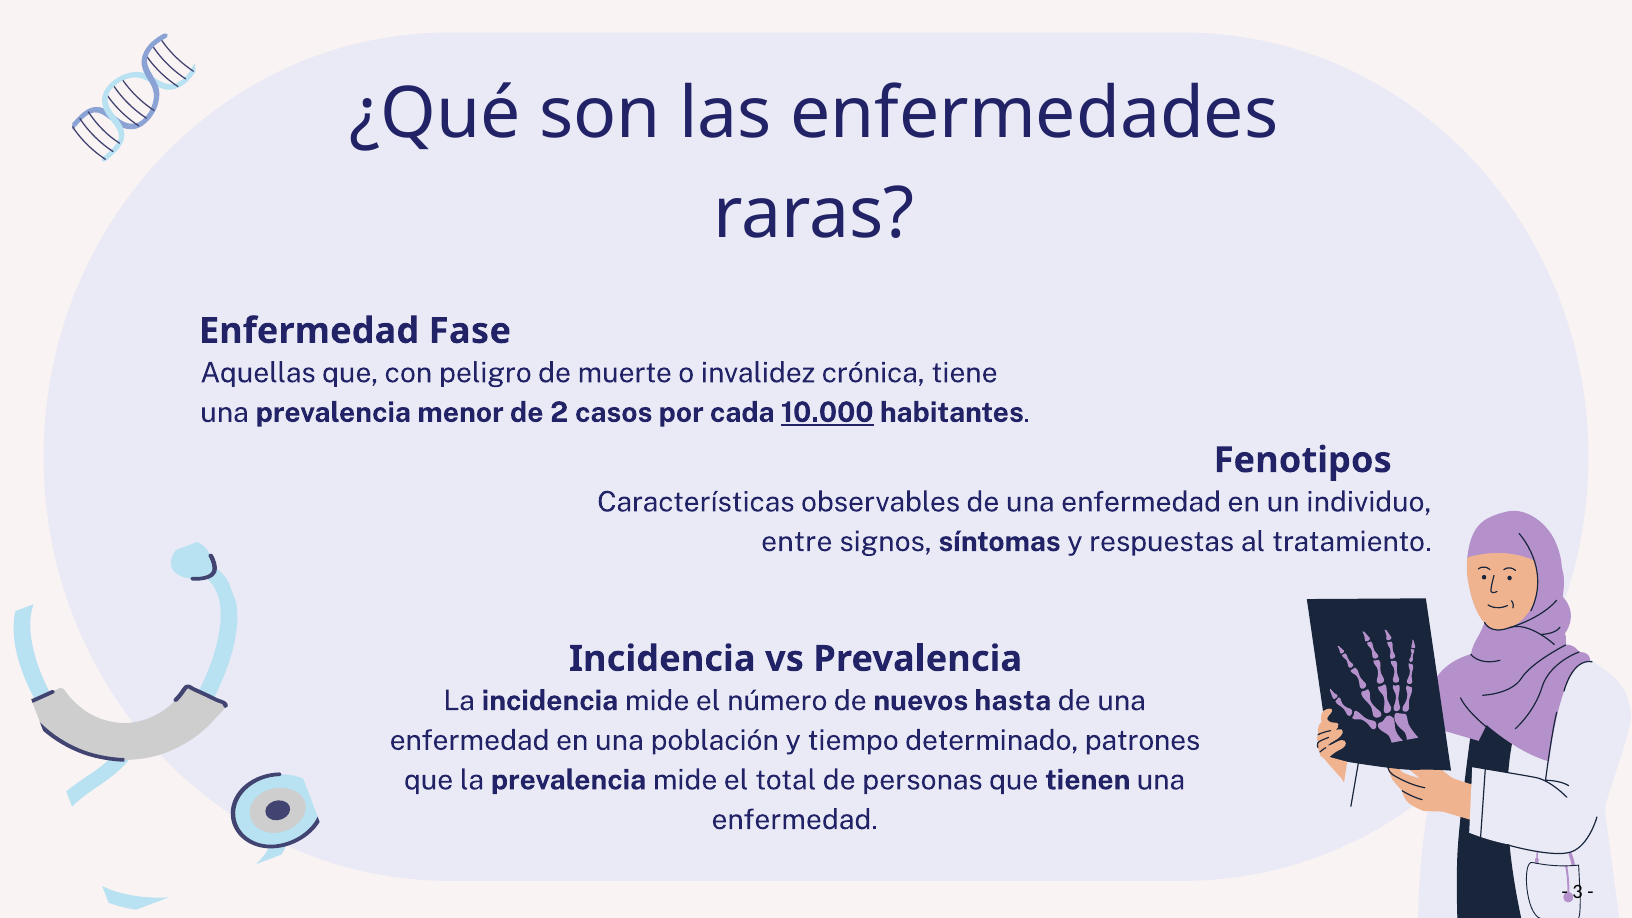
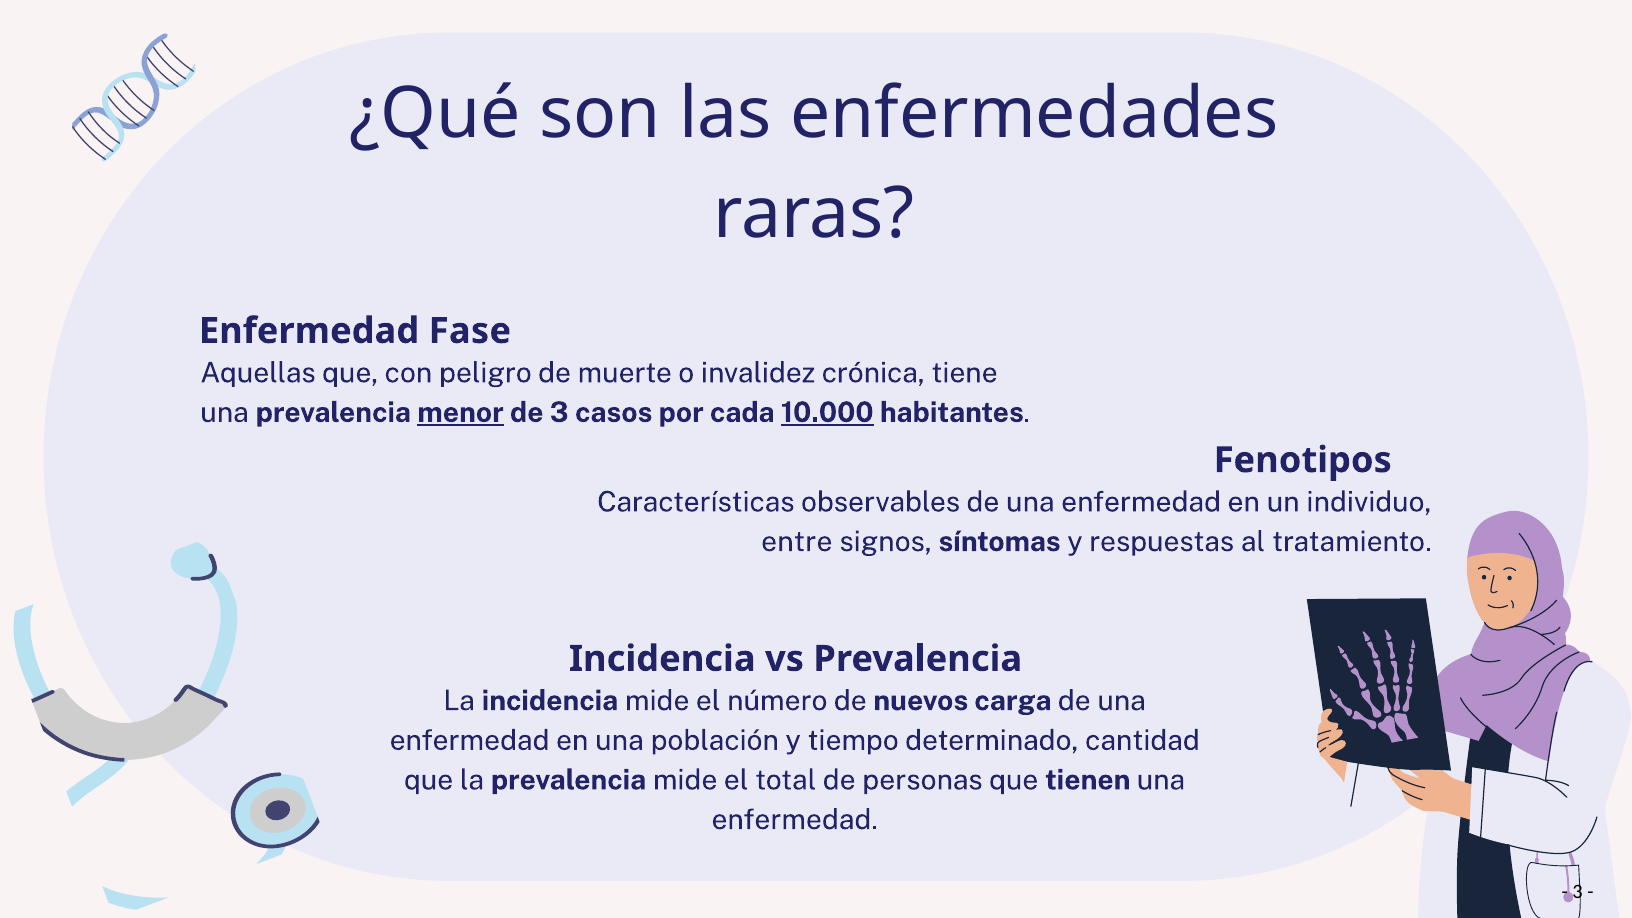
menor underline: none -> present (461, 413)
de 2: 2 -> 3 (559, 413)
hasta: hasta -> carga (1013, 701)
patrones: patrones -> cantidad (1142, 740)
